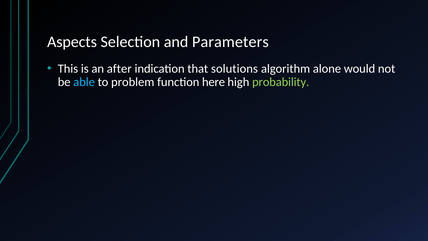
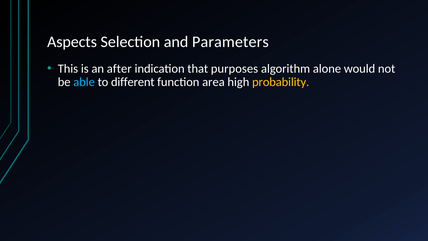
solutions: solutions -> purposes (234, 69)
problem: problem -> different (133, 82)
here: here -> area (213, 82)
probability colour: light green -> yellow (281, 82)
